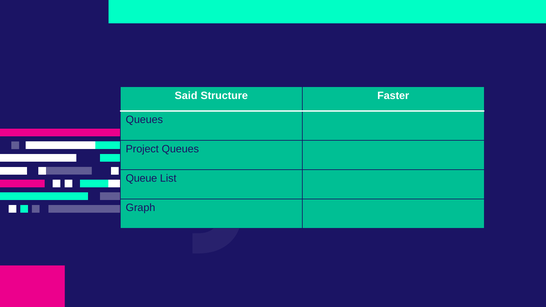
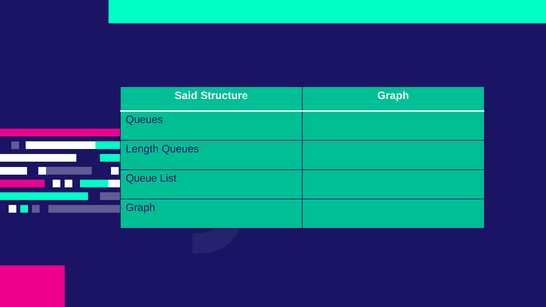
Structure Faster: Faster -> Graph (393, 96)
Project: Project -> Length (142, 149)
